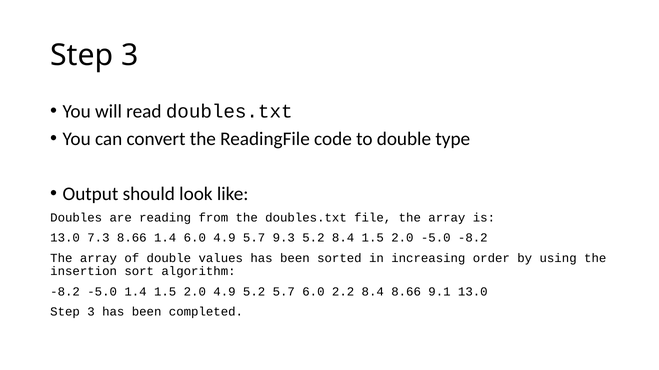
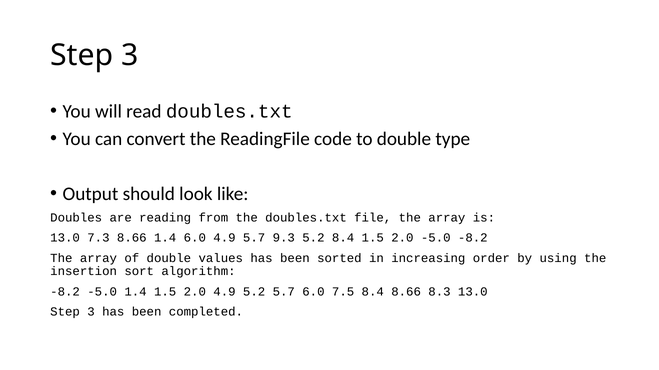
2.2: 2.2 -> 7.5 (343, 292)
9.1: 9.1 -> 8.3 (439, 292)
